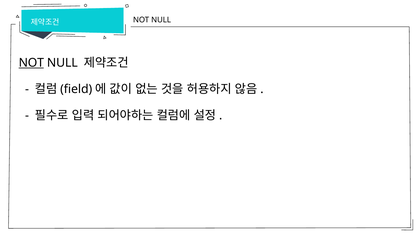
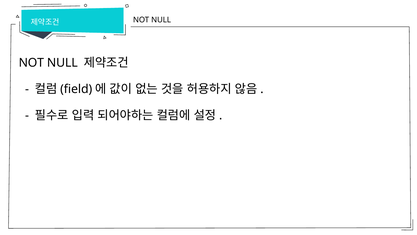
NOT underline: present -> none (31, 63)
